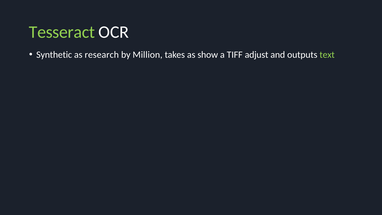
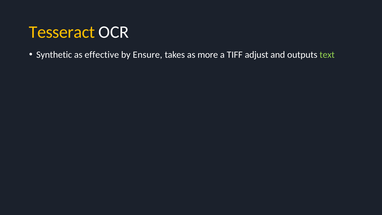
Tesseract colour: light green -> yellow (62, 32)
research: research -> effective (102, 55)
Million: Million -> Ensure (148, 55)
show: show -> more (208, 55)
